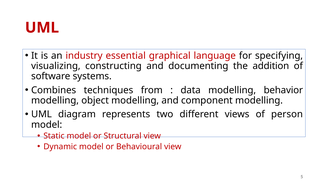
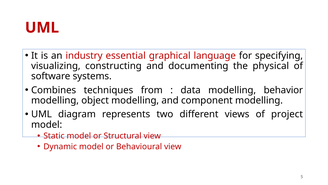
addition: addition -> physical (271, 66)
person: person -> project (287, 114)
